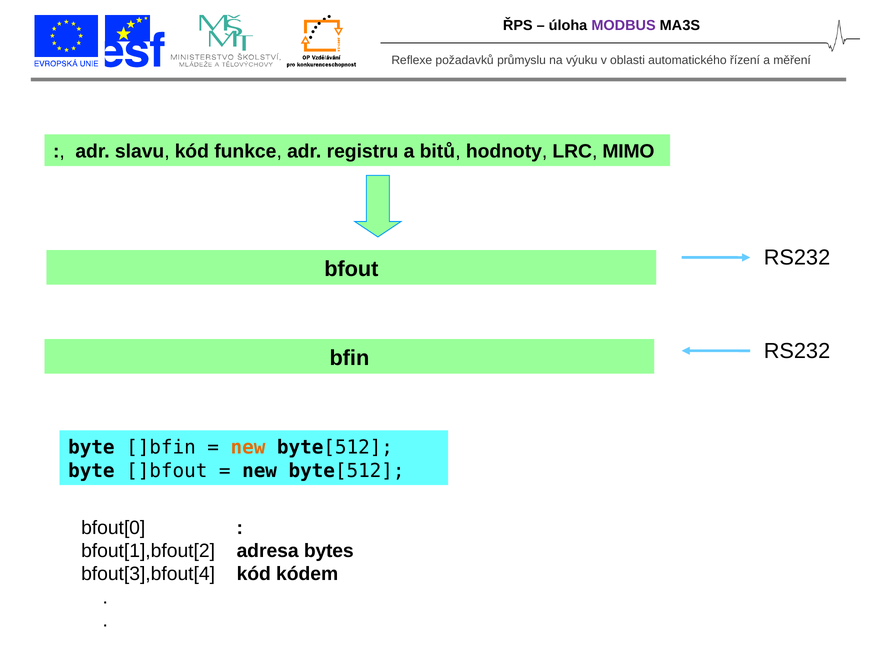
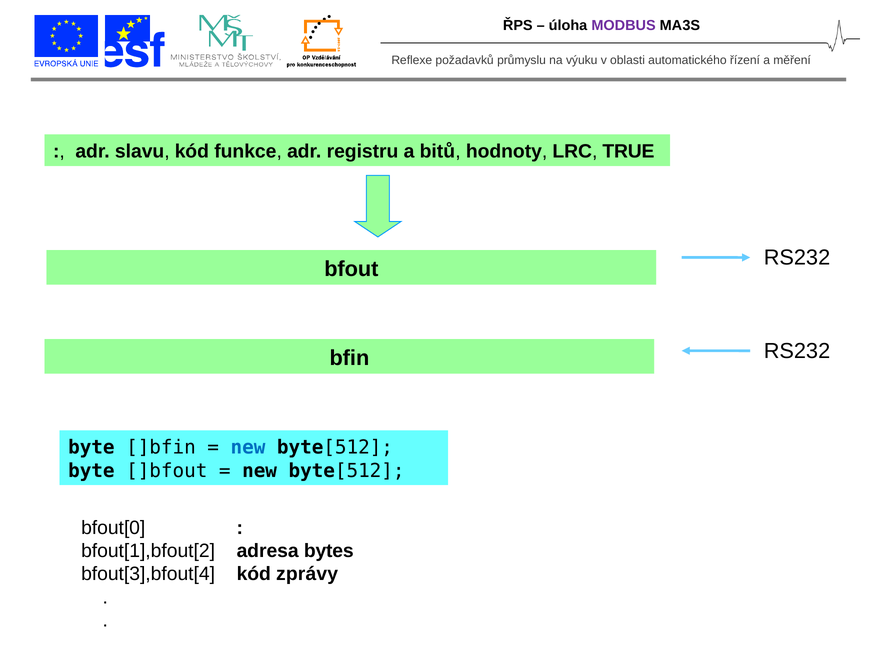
MIMO: MIMO -> TRUE (628, 152)
new colour: orange -> blue (248, 448)
kódem: kódem -> zprávy (307, 574)
